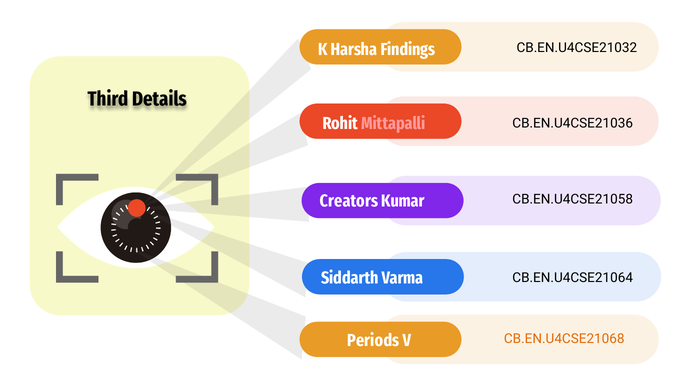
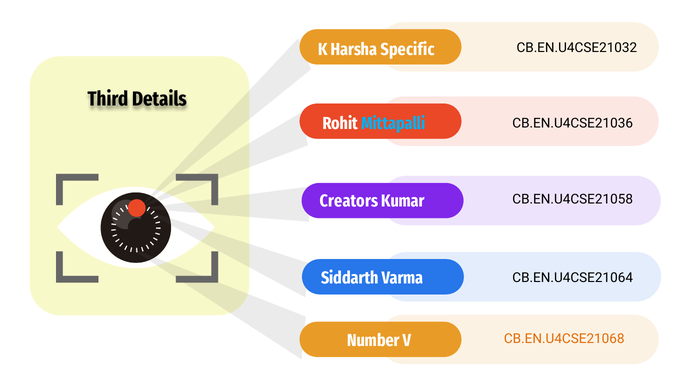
Findings: Findings -> Specific (408, 50)
Mittapalli colour: pink -> light blue (393, 124)
Periods: Periods -> Number (373, 340)
